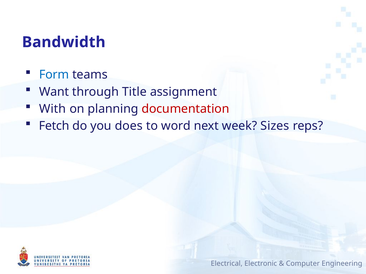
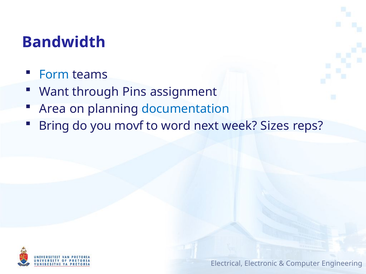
Title: Title -> Pins (134, 92)
With: With -> Area (53, 109)
documentation colour: red -> blue (185, 109)
Fetch: Fetch -> Bring (54, 126)
does: does -> movf (129, 126)
